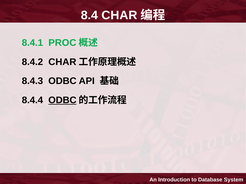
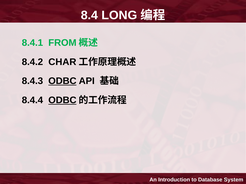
8.4 CHAR: CHAR -> LONG (119, 15)
PROC: PROC -> FROM (62, 43)
ODBC underline: none -> present (62, 81)
